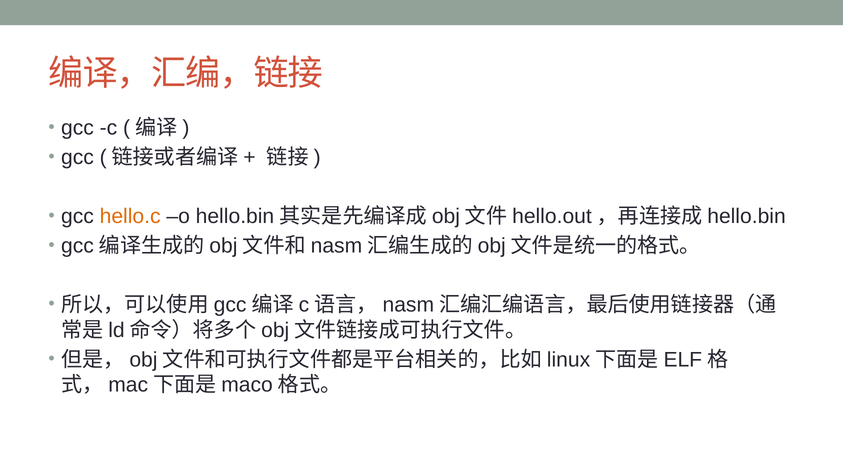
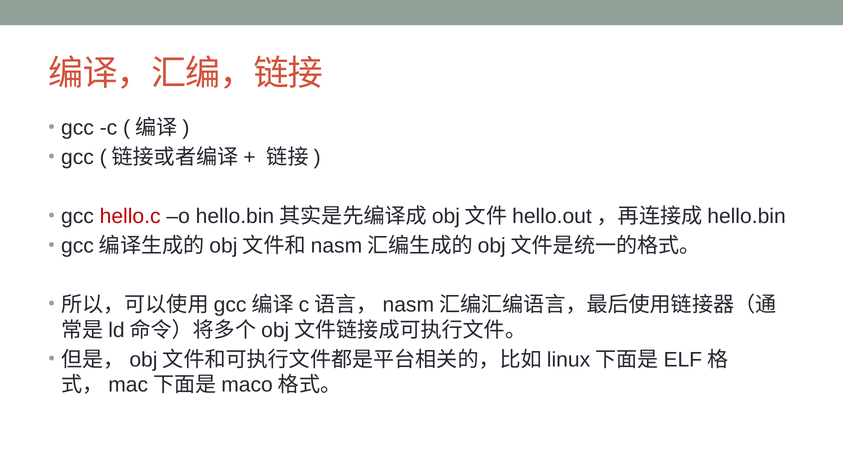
hello.c colour: orange -> red (130, 216)
